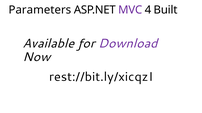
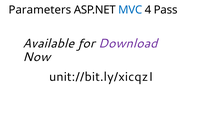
MVC colour: purple -> blue (130, 10)
Built: Built -> Pass (166, 10)
rest://bit.ly/xicqzI: rest://bit.ly/xicqzI -> unit://bit.ly/xicqzI (101, 77)
